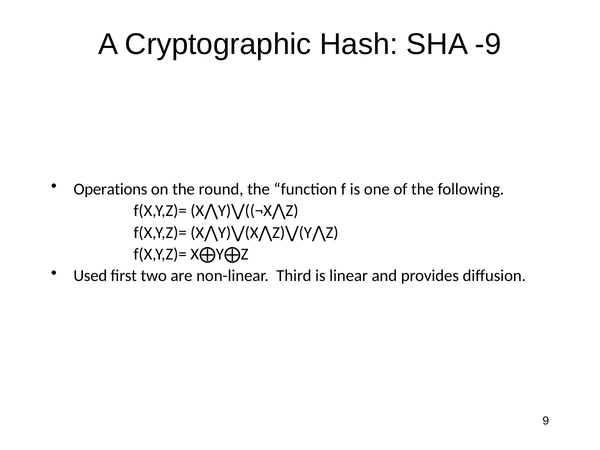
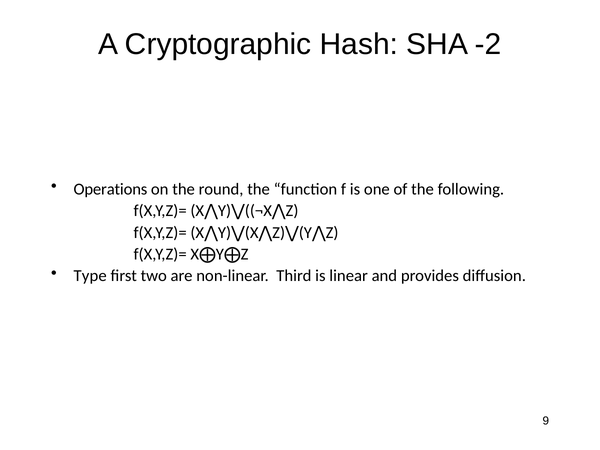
-9: -9 -> -2 (488, 45)
Used: Used -> Type (90, 276)
